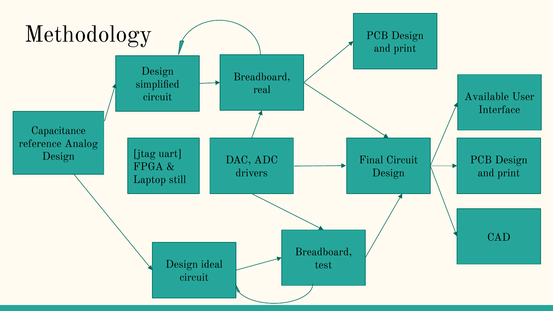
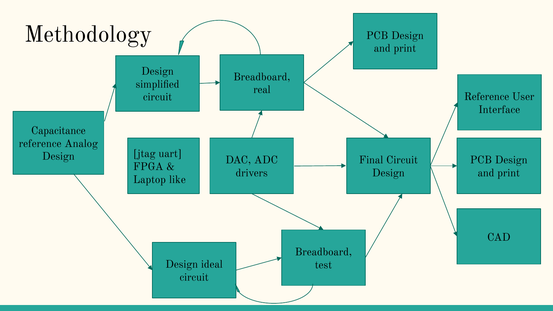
Available: Available -> Reference (487, 97)
still: still -> like (177, 180)
